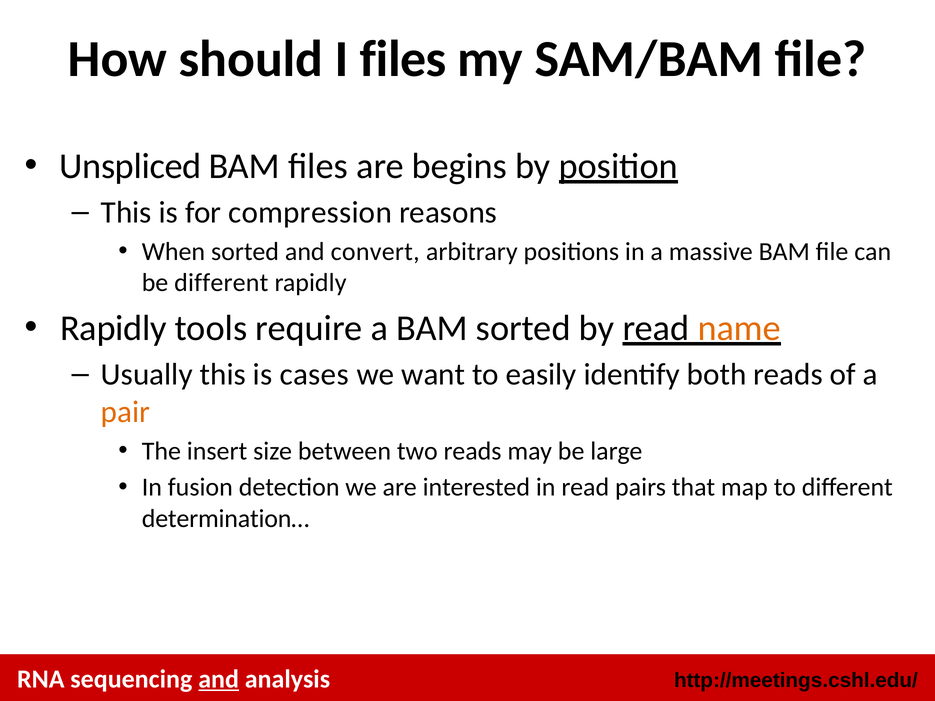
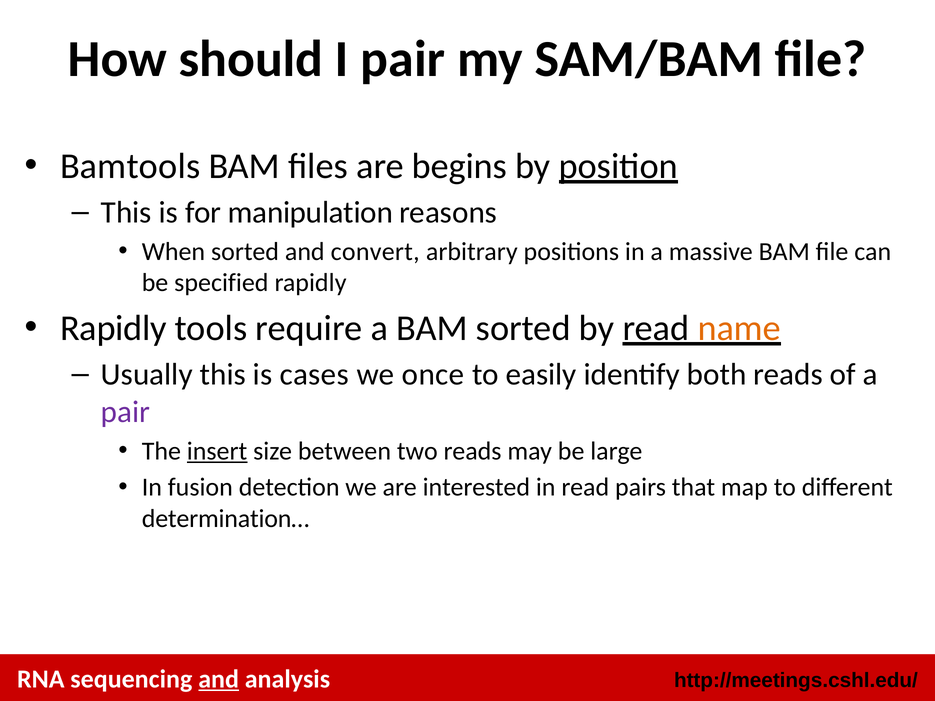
I files: files -> pair (403, 59)
Unspliced: Unspliced -> Bamtools (130, 166)
compression: compression -> manipulation (310, 213)
be different: different -> specified (221, 283)
want: want -> once (433, 375)
pair colour: orange -> purple (125, 412)
insert underline: none -> present (217, 451)
